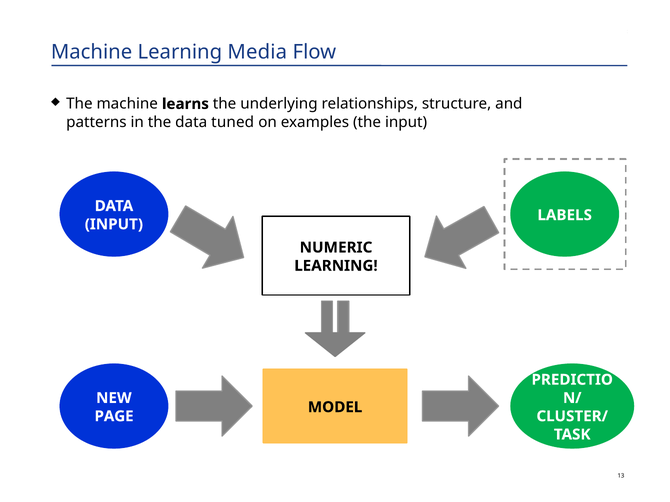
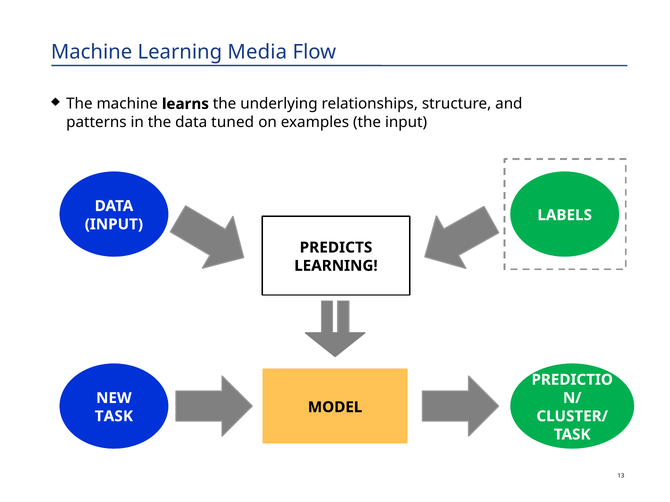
NUMERIC: NUMERIC -> PREDICTS (336, 248)
PAGE: PAGE -> TASK (114, 417)
